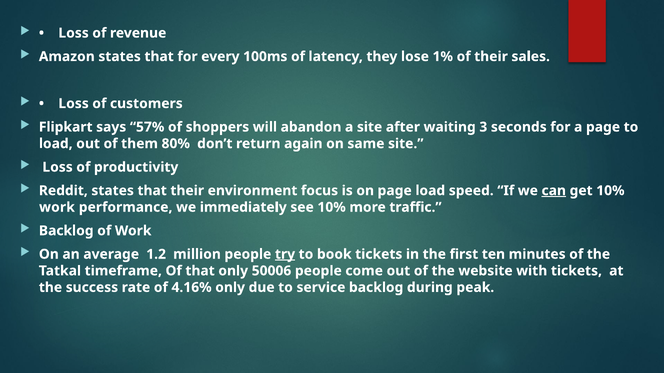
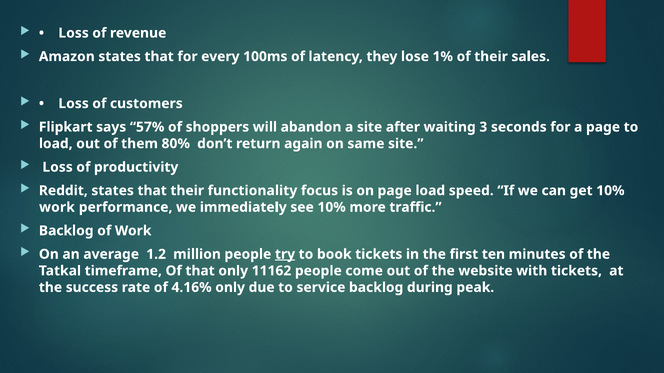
environment: environment -> functionality (252, 191)
can underline: present -> none (554, 191)
50006: 50006 -> 11162 (272, 271)
